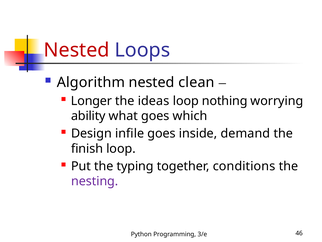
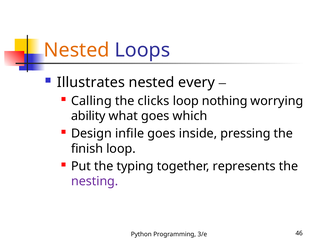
Nested colour: red -> orange (77, 50)
Algorithm: Algorithm -> Illustrates (91, 82)
clean: clean -> every (197, 82)
Longer: Longer -> Calling (91, 101)
ideas: ideas -> clicks (154, 101)
demand: demand -> pressing (245, 133)
conditions: conditions -> represents (244, 166)
